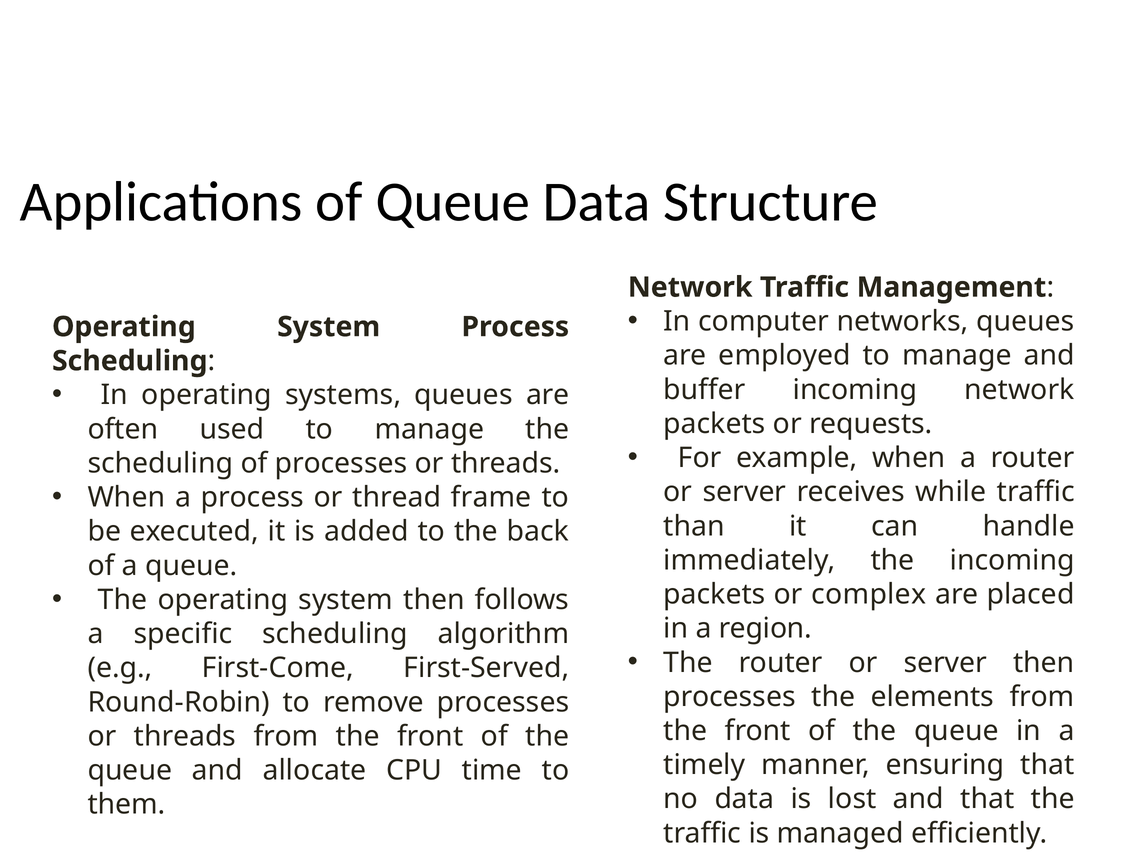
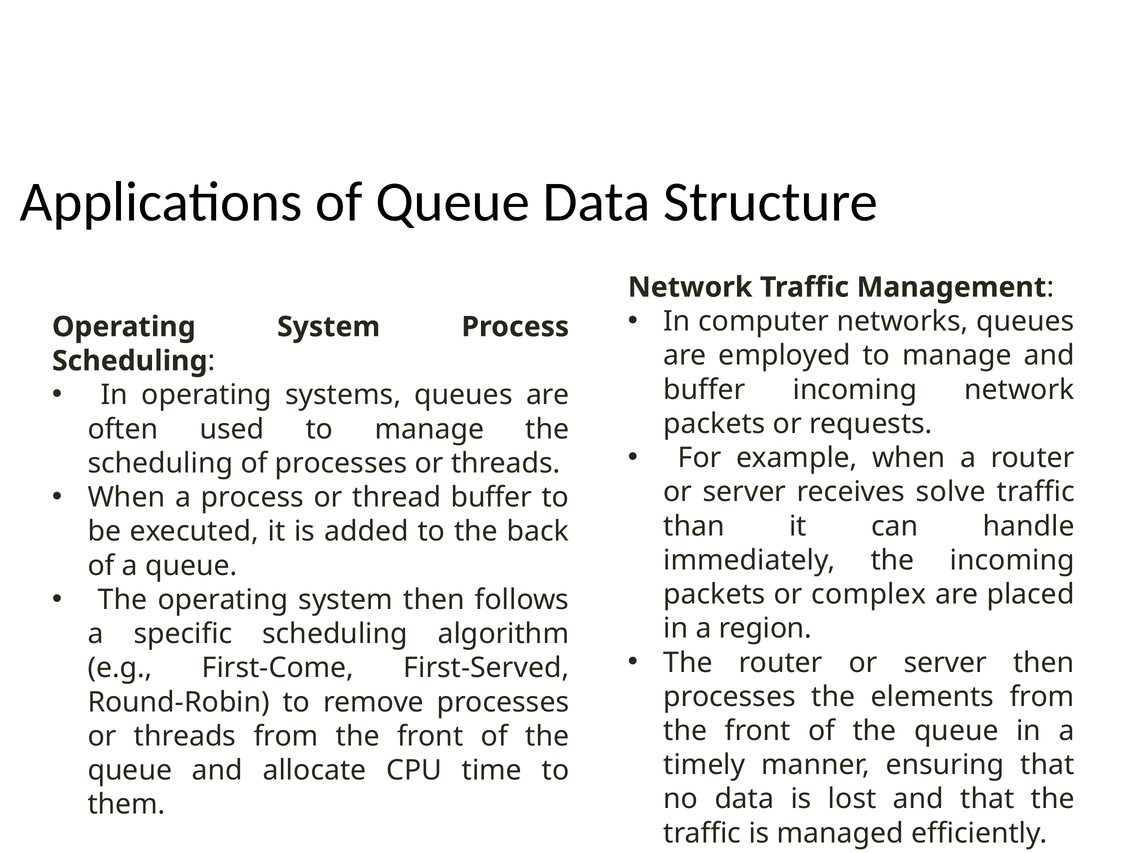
thread frame: frame -> buffer (491, 498)
while: while -> solve (951, 492)
